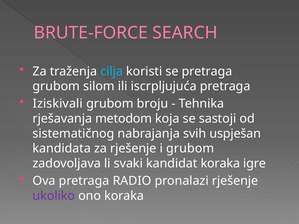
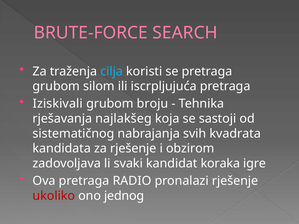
metodom: metodom -> najlakšeg (123, 119)
uspješan: uspješan -> kvadrata (235, 134)
i grubom: grubom -> obzirom (190, 149)
ukoliko colour: purple -> red (54, 196)
ono koraka: koraka -> jednog (124, 196)
